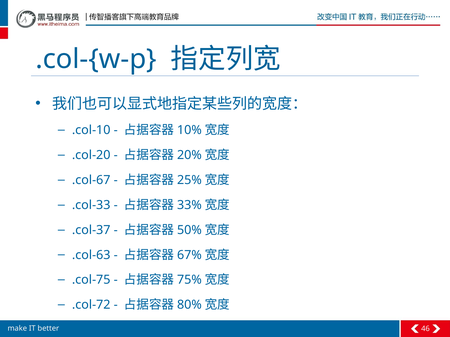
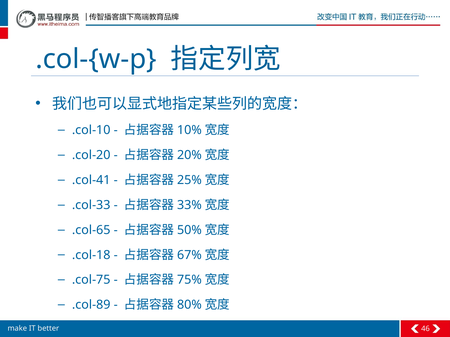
.col-67: .col-67 -> .col-41 (91, 180)
.col-37: .col-37 -> .col-65 (91, 230)
.col-63: .col-63 -> .col-18 (91, 255)
.col-72: .col-72 -> .col-89 (91, 305)
